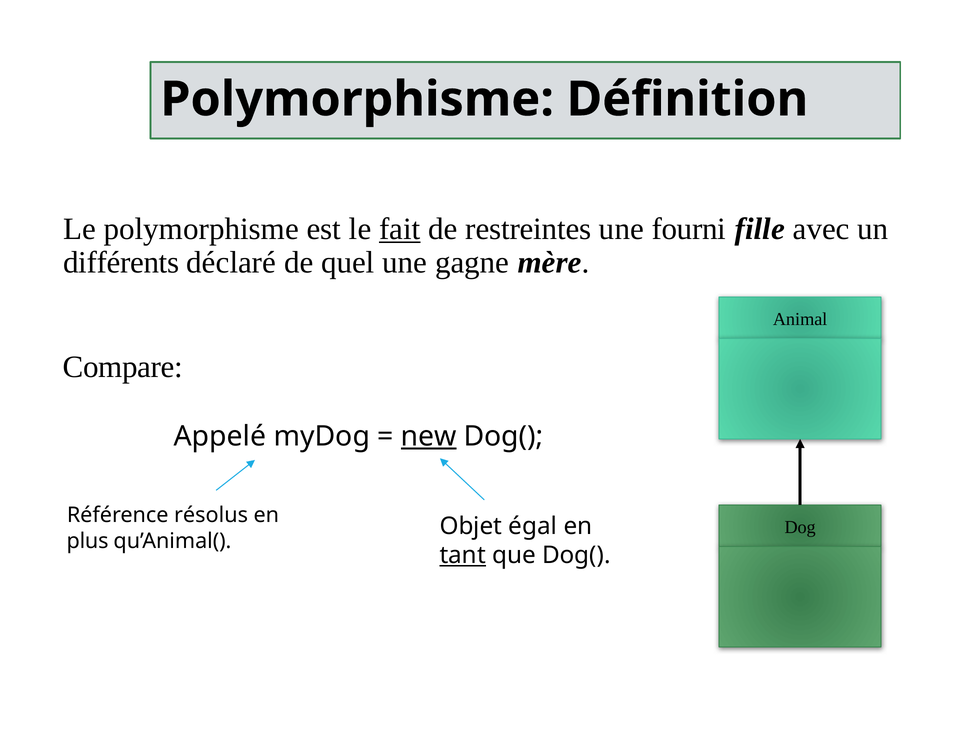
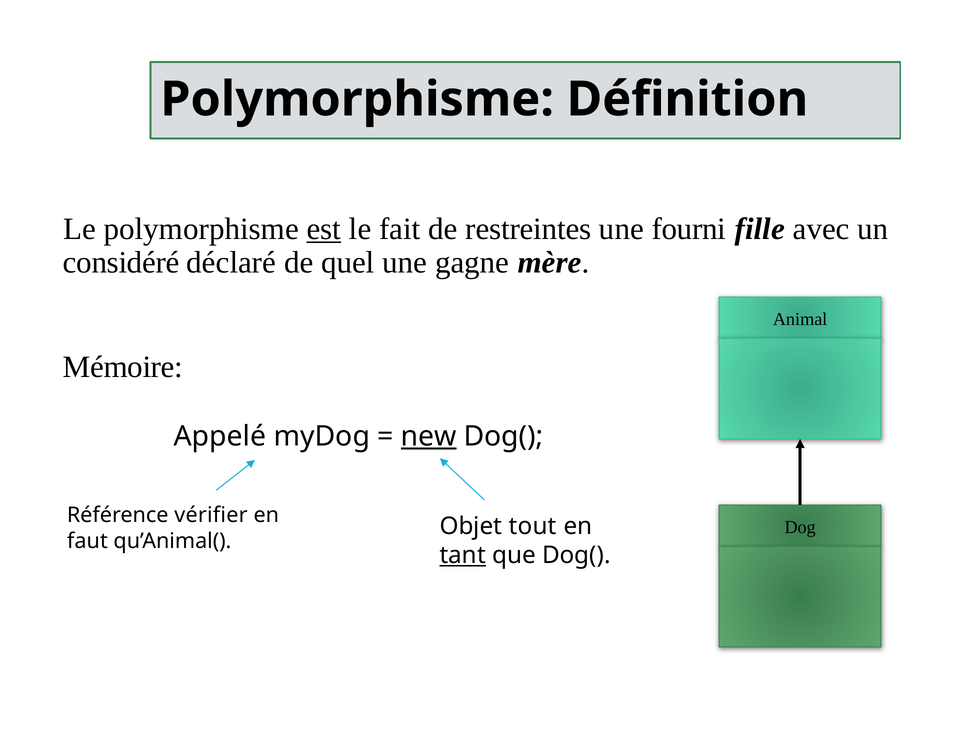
est underline: none -> present (324, 229)
fait underline: present -> none (400, 229)
différents: différents -> considéré (121, 263)
Compare: Compare -> Mémoire (123, 368)
résolus: résolus -> vérifier (211, 516)
égal: égal -> tout (533, 527)
plus: plus -> faut (87, 542)
